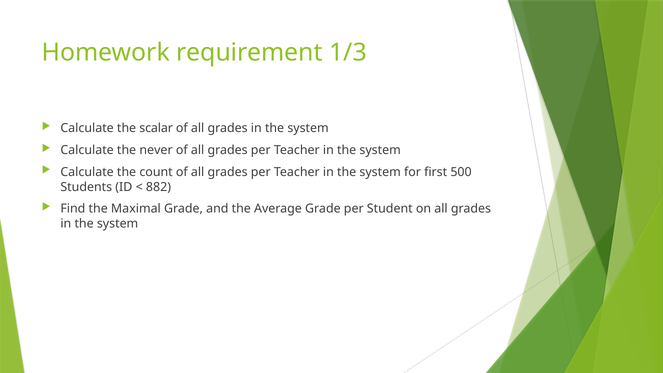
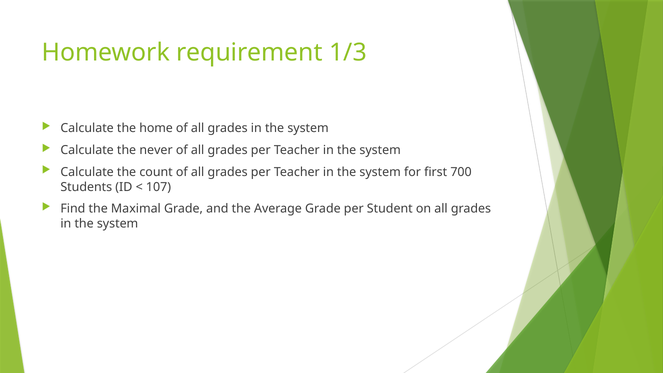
scalar: scalar -> home (156, 128)
500: 500 -> 700 (461, 172)
882: 882 -> 107 (158, 187)
